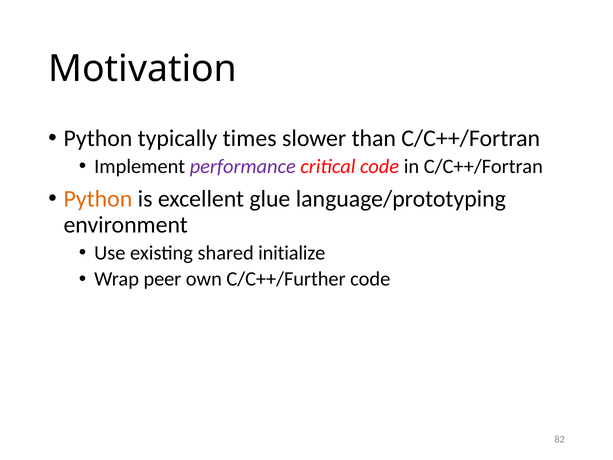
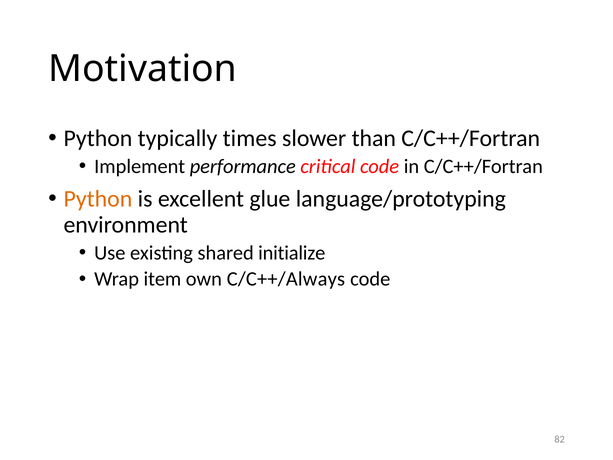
performance colour: purple -> black (243, 166)
peer: peer -> item (162, 279)
C/C++/Further: C/C++/Further -> C/C++/Always (286, 279)
